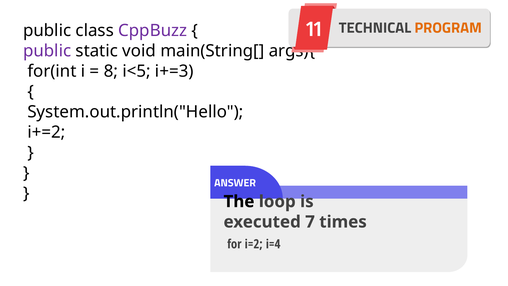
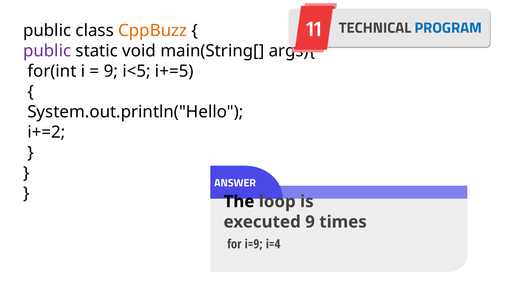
PROGRAM colour: orange -> blue (448, 28)
CppBuzz colour: purple -> orange (153, 31)
8: 8 -> 9 (111, 71)
i+=3: i+=3 -> i+=5 (174, 71)
executed 7: 7 -> 9 (310, 222)
i=2: i=2 -> i=9 (254, 244)
